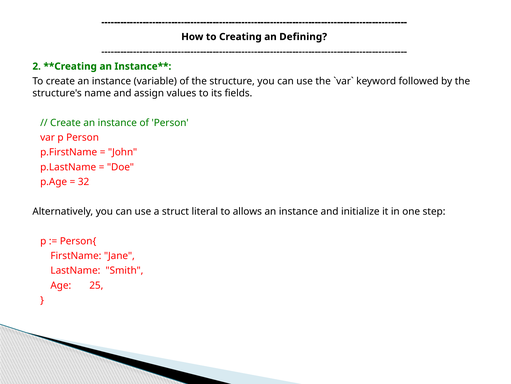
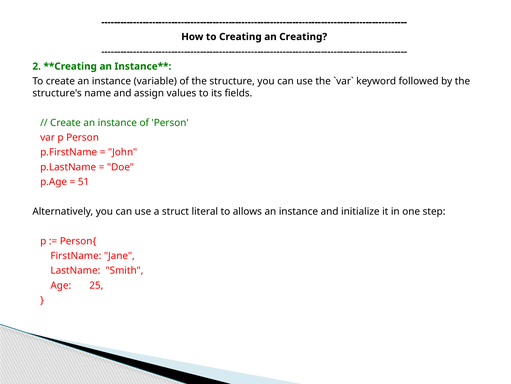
an Defining: Defining -> Creating (303, 37)
32: 32 -> 51 (84, 182)
